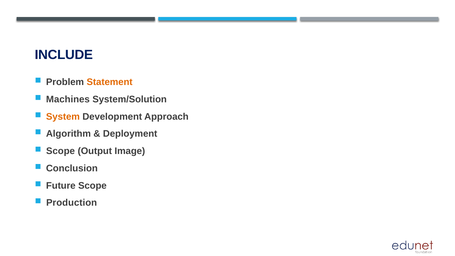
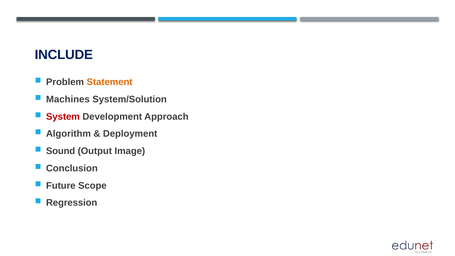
System colour: orange -> red (63, 117)
Scope: Scope -> Sound (61, 151)
Production: Production -> Regression (72, 203)
